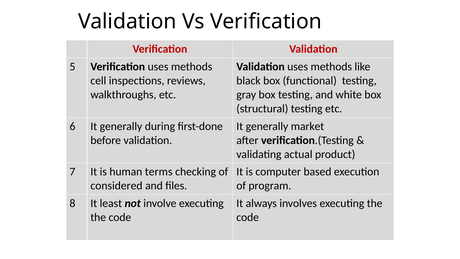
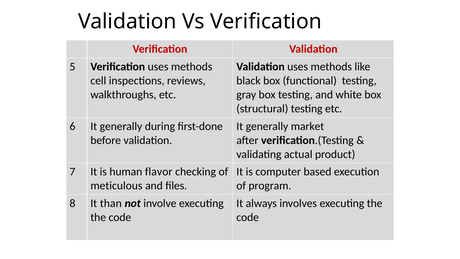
terms: terms -> flavor (159, 172)
considered: considered -> meticulous (116, 186)
least: least -> than (111, 203)
